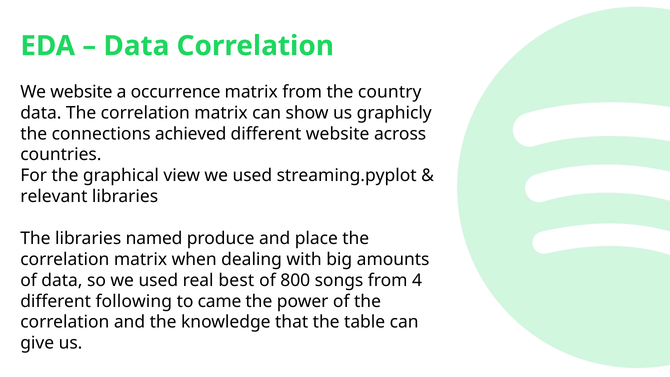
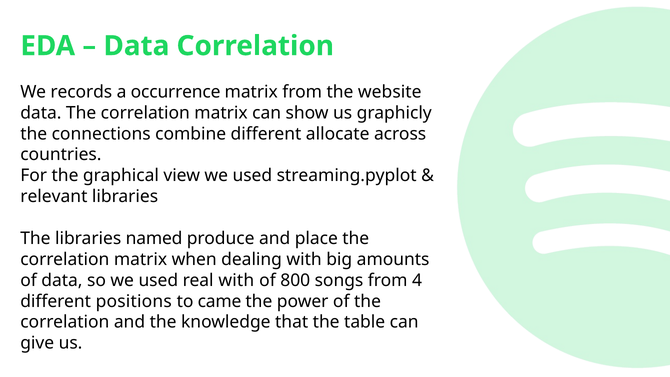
We website: website -> records (81, 92)
country: country -> website (390, 92)
achieved: achieved -> combine (191, 134)
different website: website -> allocate (338, 134)
real best: best -> with (236, 280)
following: following -> positions (134, 301)
